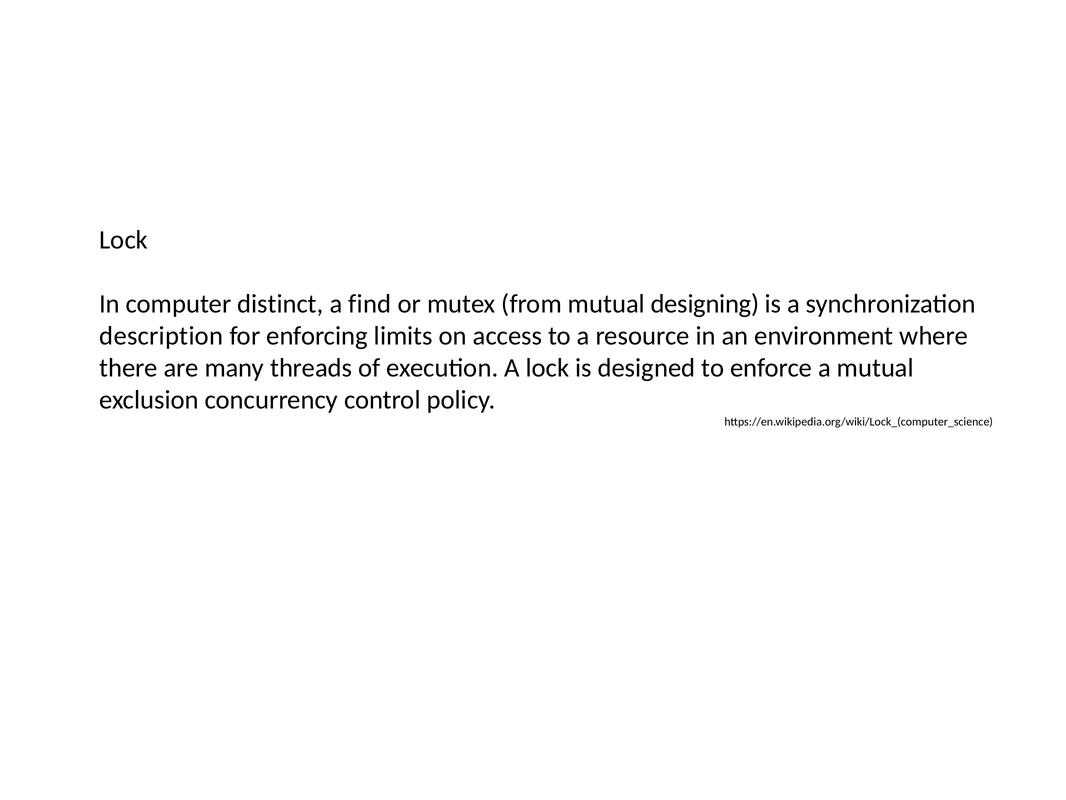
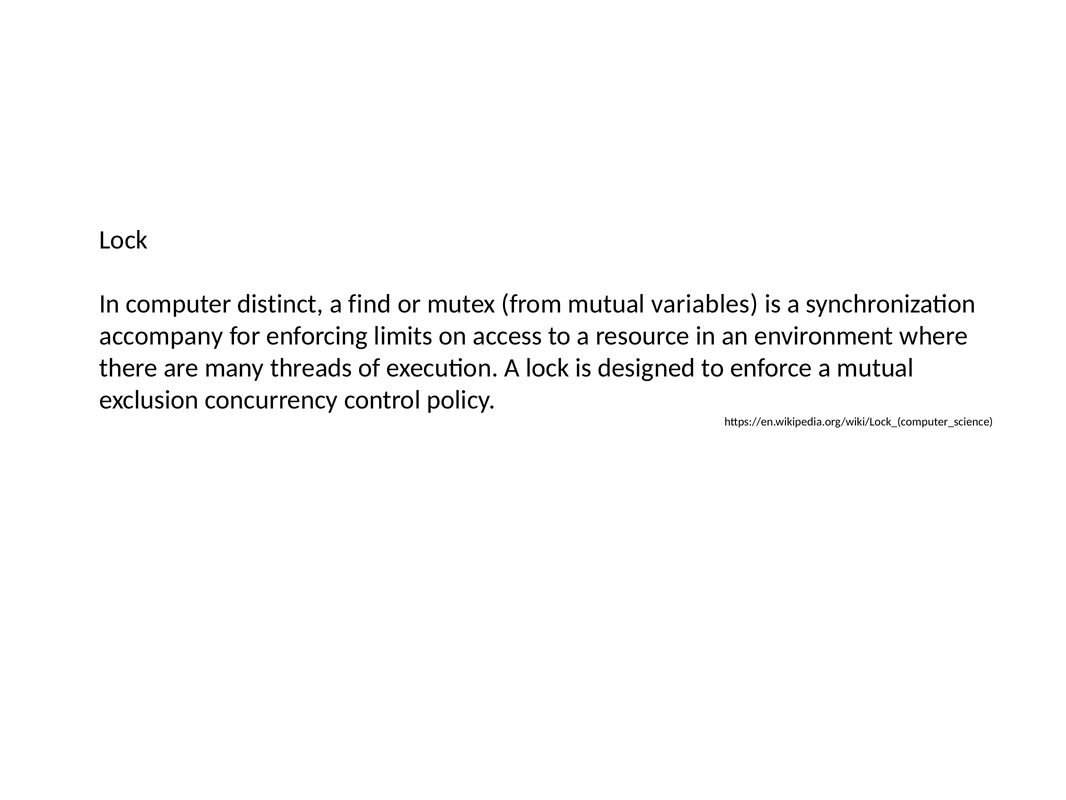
designing: designing -> variables (705, 304)
description: description -> accompany (161, 336)
